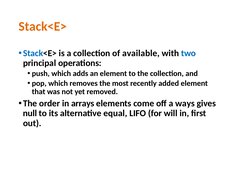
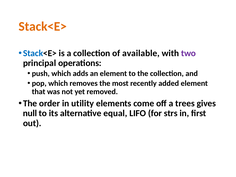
two colour: blue -> purple (188, 53)
arrays: arrays -> utility (83, 103)
ways: ways -> trees (185, 103)
will: will -> strs (171, 113)
